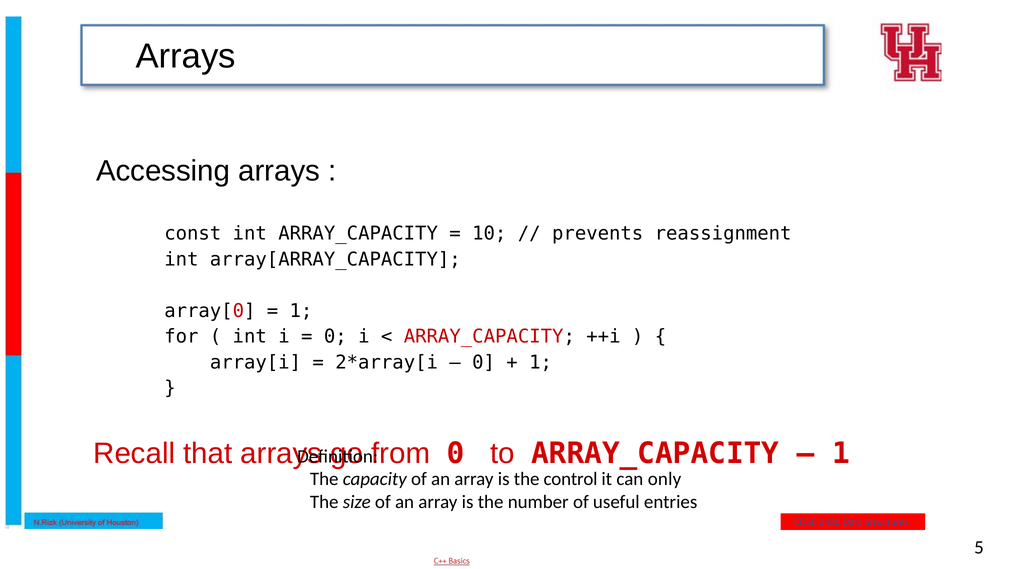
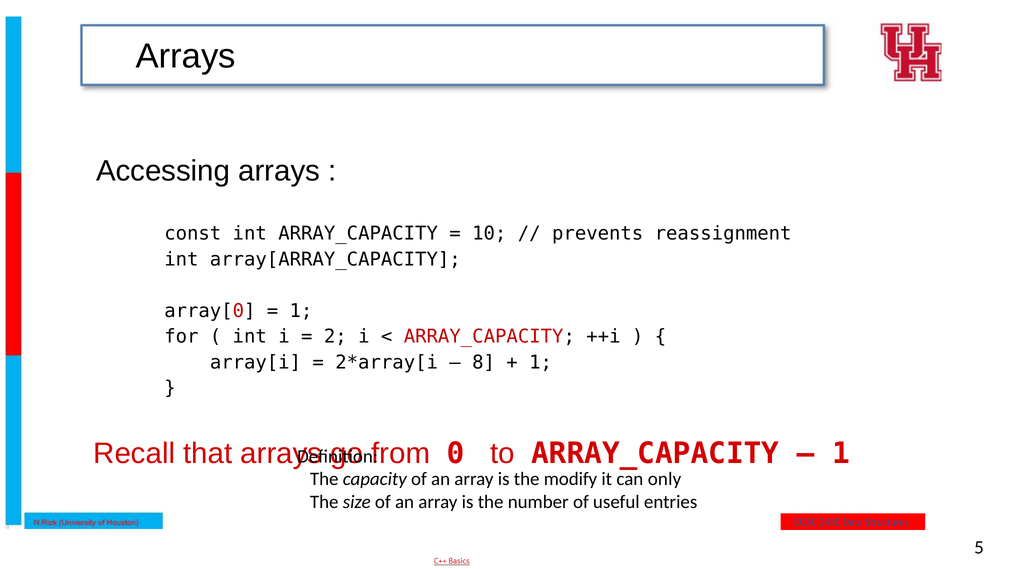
0: 0 -> 2 (335, 336)
0: 0 -> 8 (484, 362)
control: control -> modify (570, 479)
